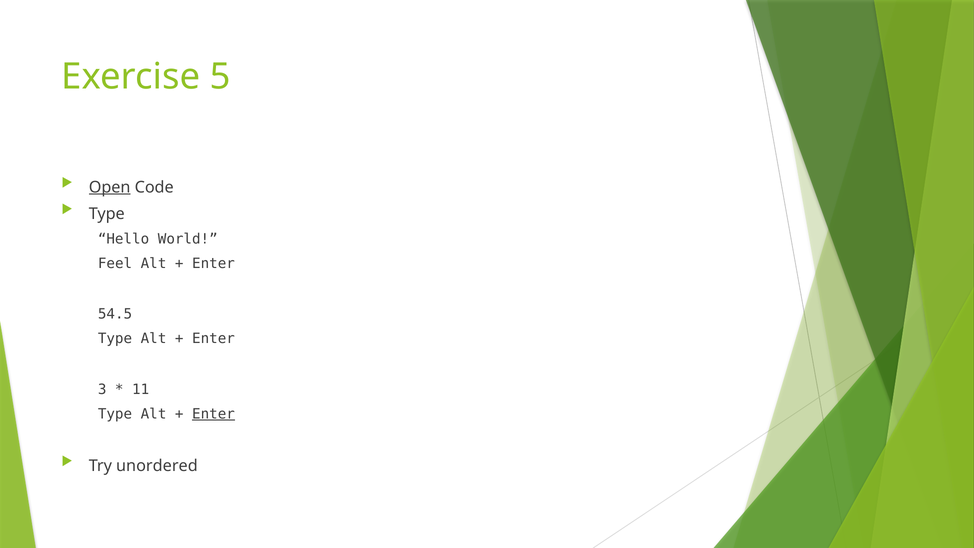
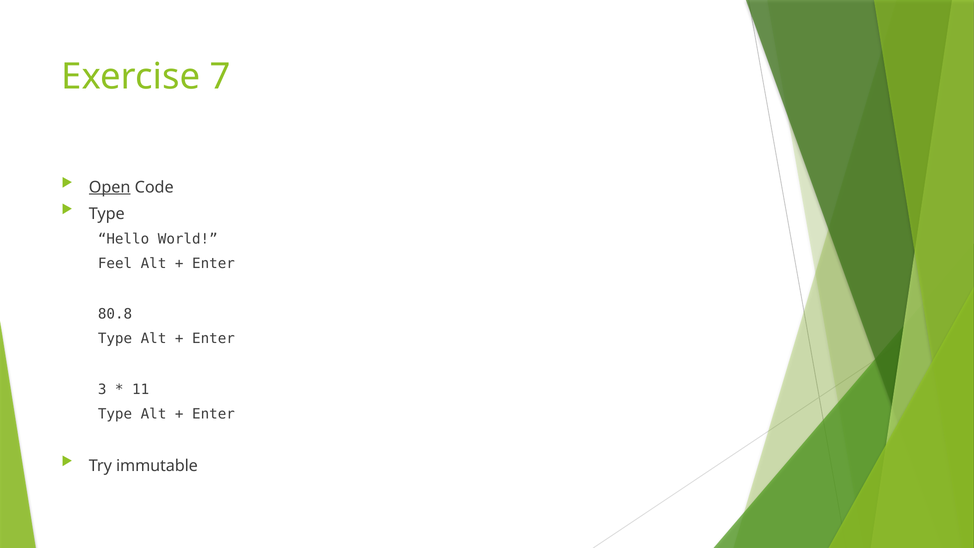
5: 5 -> 7 (220, 77)
54.5: 54.5 -> 80.8 (115, 314)
Enter underline: present -> none (213, 414)
unordered: unordered -> immutable (157, 466)
